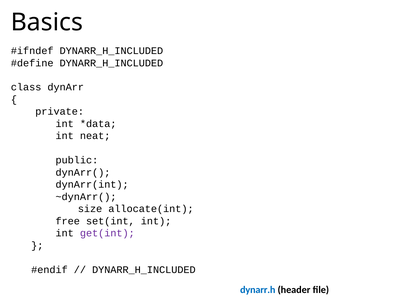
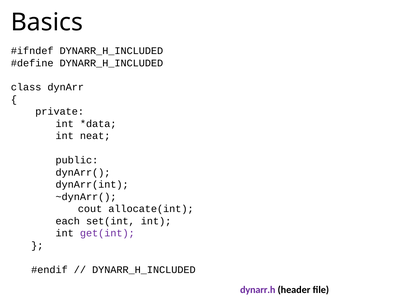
size: size -> cout (90, 209)
free: free -> each (68, 221)
dynarr.h colour: blue -> purple (258, 290)
